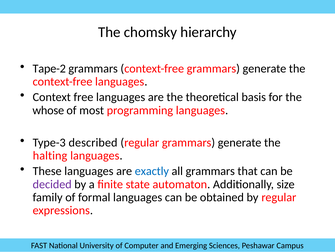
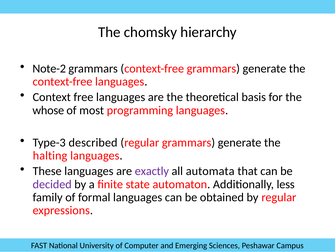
Tape-2: Tape-2 -> Note-2 (49, 68)
exactly colour: blue -> purple (152, 171)
all grammars: grammars -> automata (210, 171)
size: size -> less (286, 184)
